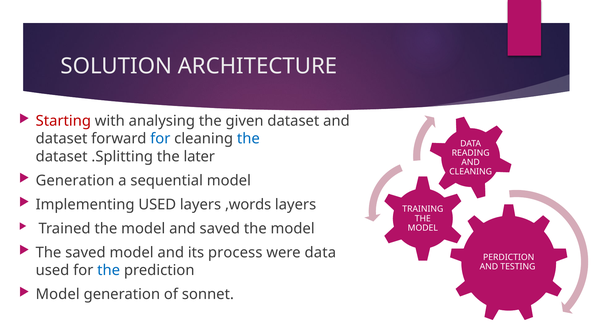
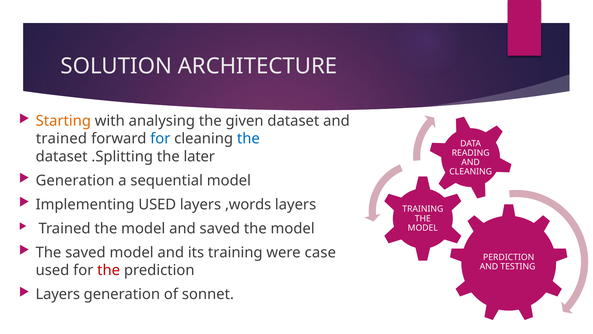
Starting colour: red -> orange (63, 121)
dataset: dataset -> trained (61, 139)
its process: process -> training (235, 252)
were data: data -> case (320, 252)
the colour: blue -> red (109, 270)
Model: Model -> Layers (58, 294)
